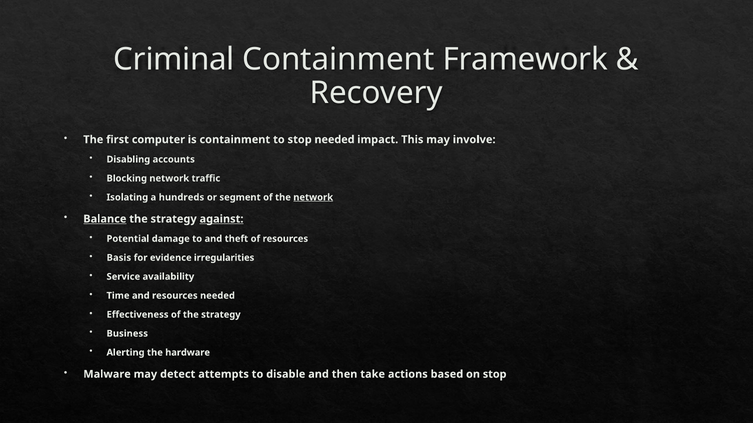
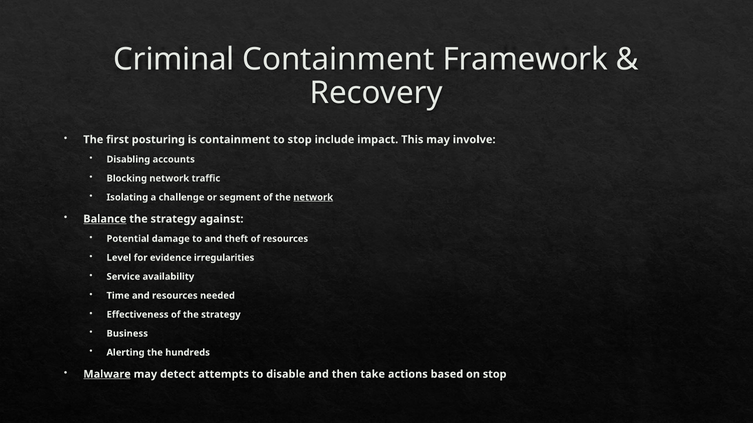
computer: computer -> posturing (158, 140)
stop needed: needed -> include (334, 140)
hundreds: hundreds -> challenge (182, 198)
against underline: present -> none (222, 219)
Basis: Basis -> Level (119, 258)
hardware: hardware -> hundreds (188, 353)
Malware underline: none -> present (107, 375)
